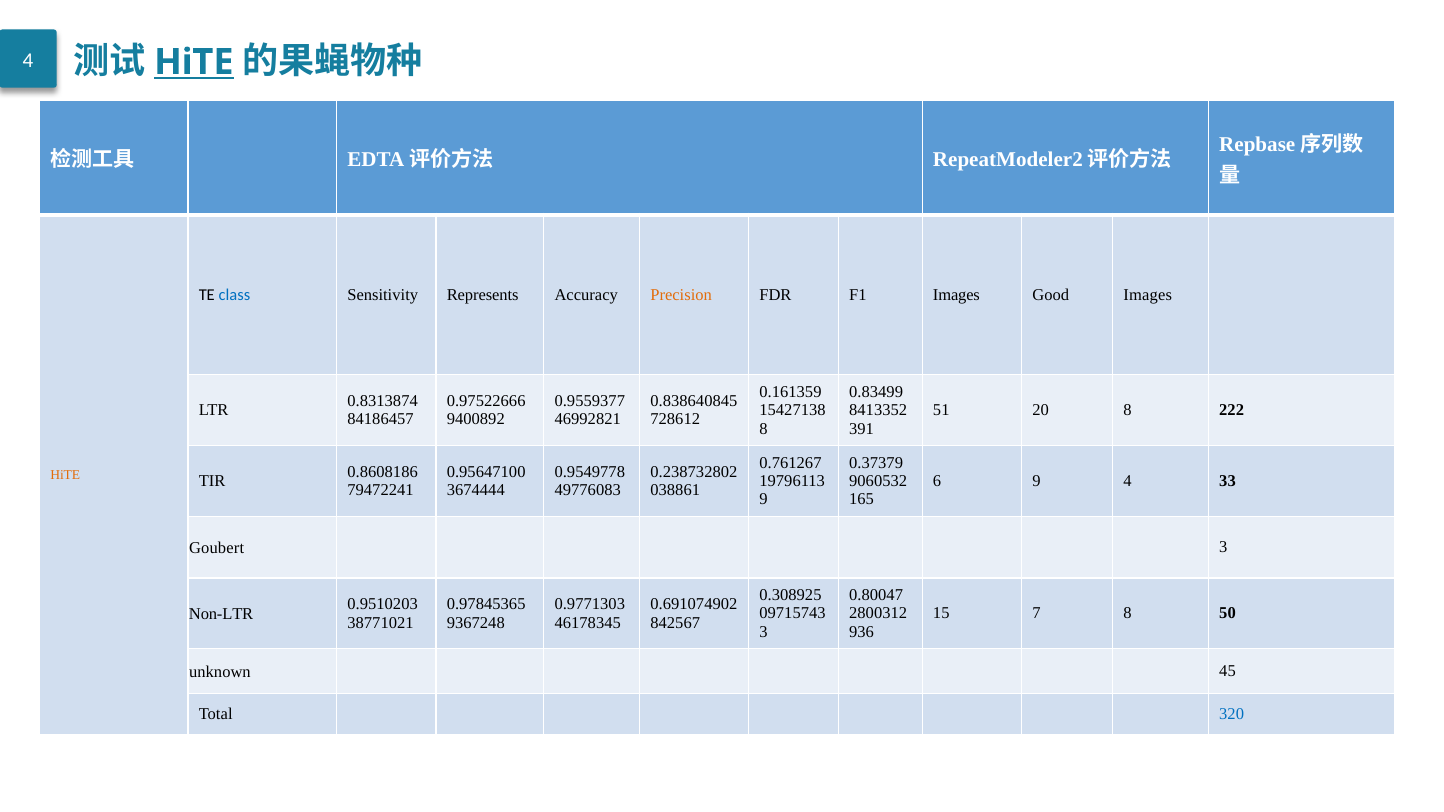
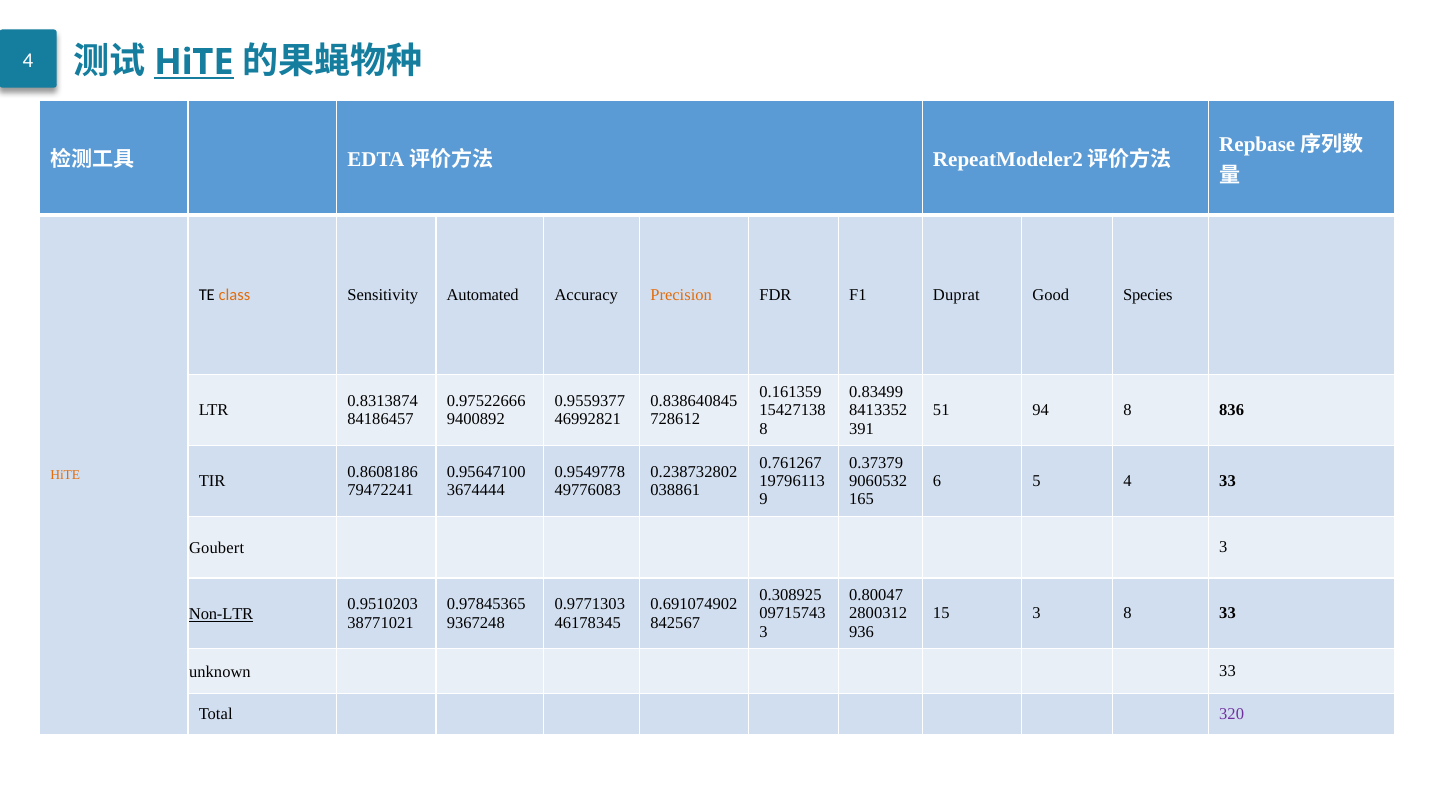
class colour: blue -> orange (234, 295)
Represents: Represents -> Automated (483, 295)
F1 Images: Images -> Duprat (956, 295)
Good Images: Images -> Species (1148, 295)
20: 20 -> 94 (1041, 410)
222: 222 -> 836 (1232, 410)
6 9: 9 -> 5 (1037, 481)
15 7: 7 -> 3 (1037, 614)
8 50: 50 -> 33 (1227, 614)
Non-LTR underline: none -> present (221, 614)
unknown 45: 45 -> 33 (1227, 671)
320 colour: blue -> purple (1232, 714)
